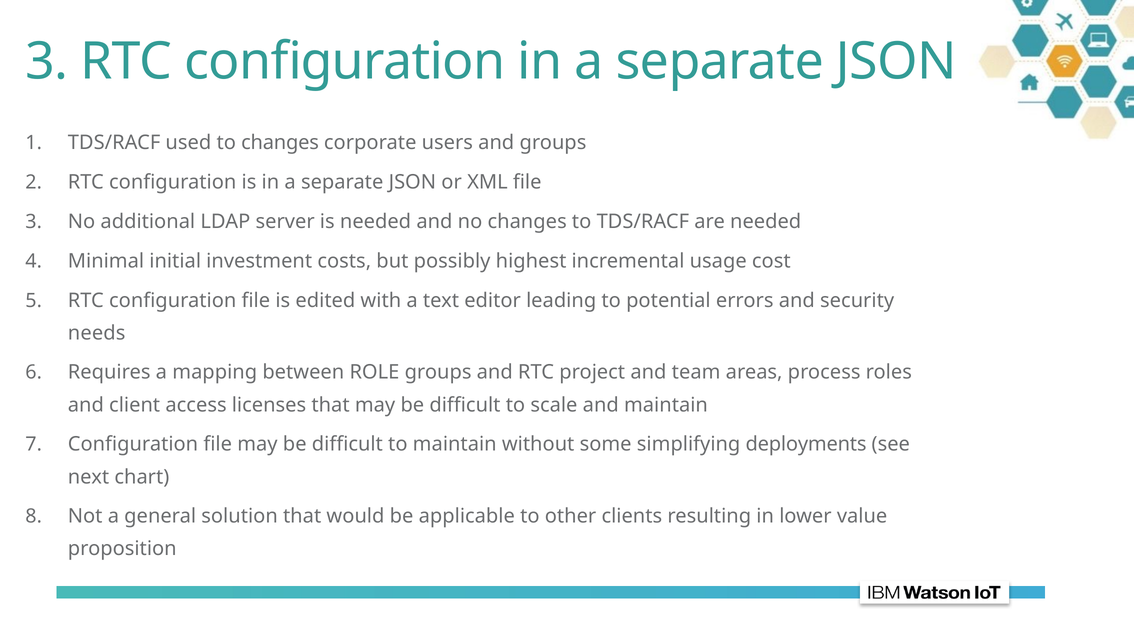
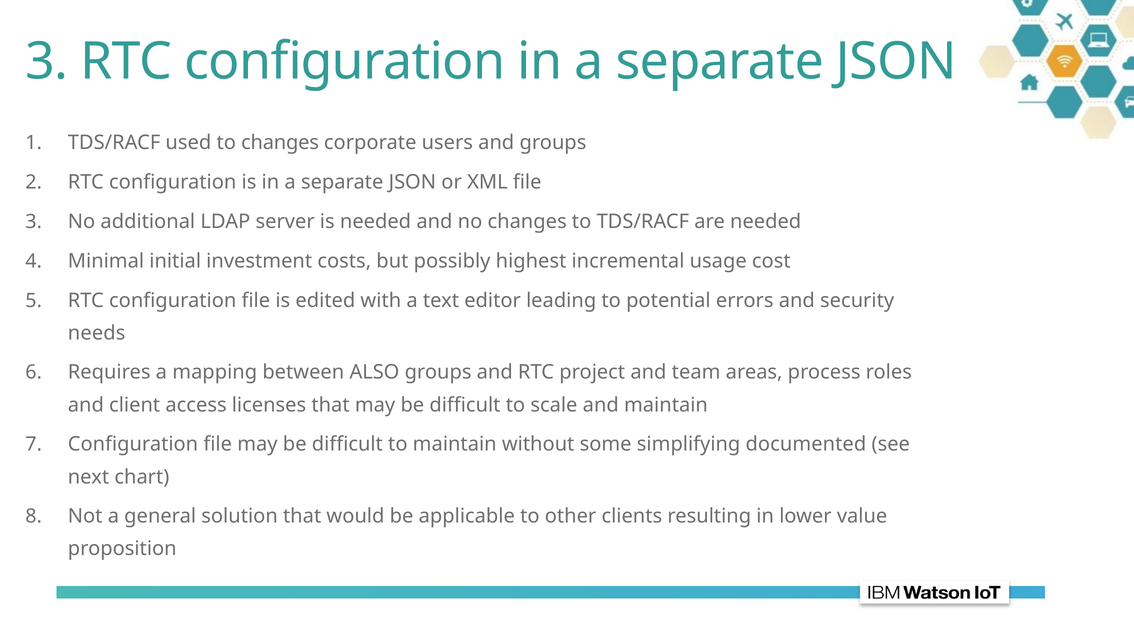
ROLE: ROLE -> ALSO (374, 372)
deployments: deployments -> documented (806, 444)
